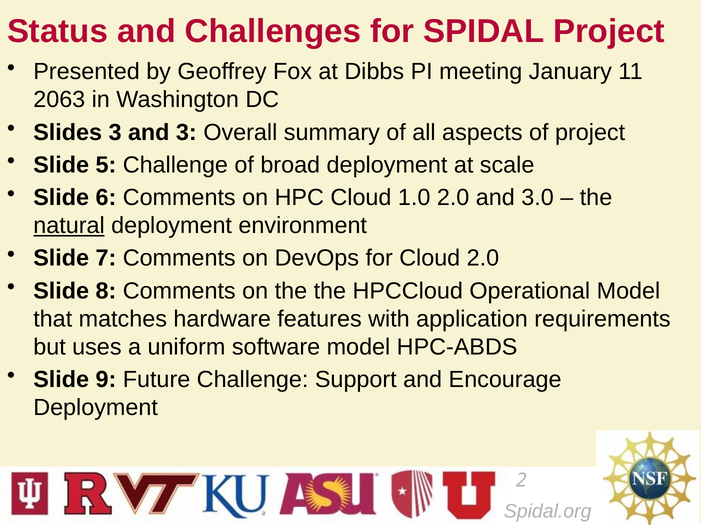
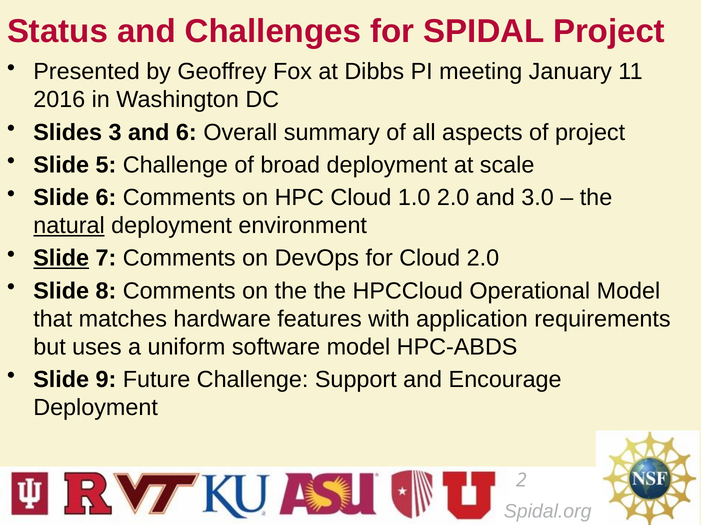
2063: 2063 -> 2016 (59, 100)
and 3: 3 -> 6 (186, 132)
Slide underline: none -> present (61, 259)
